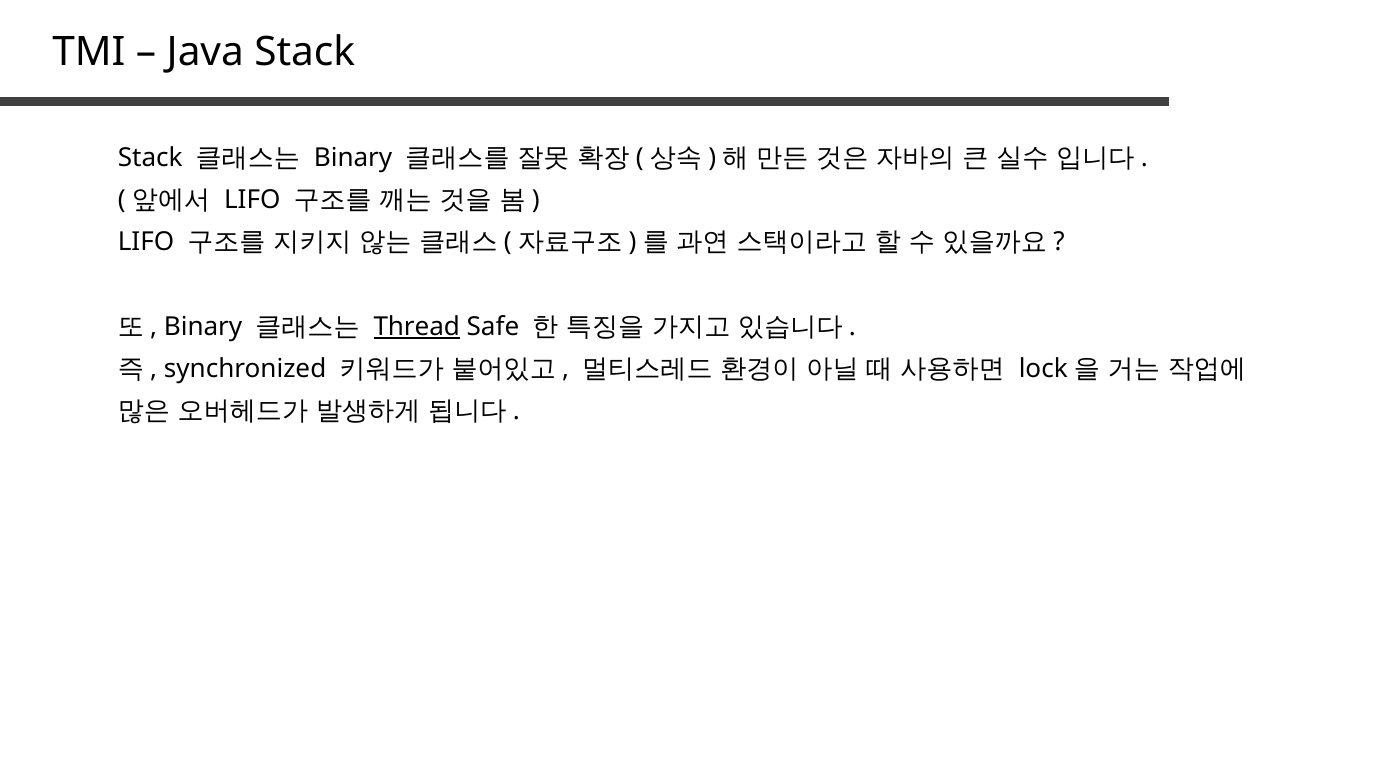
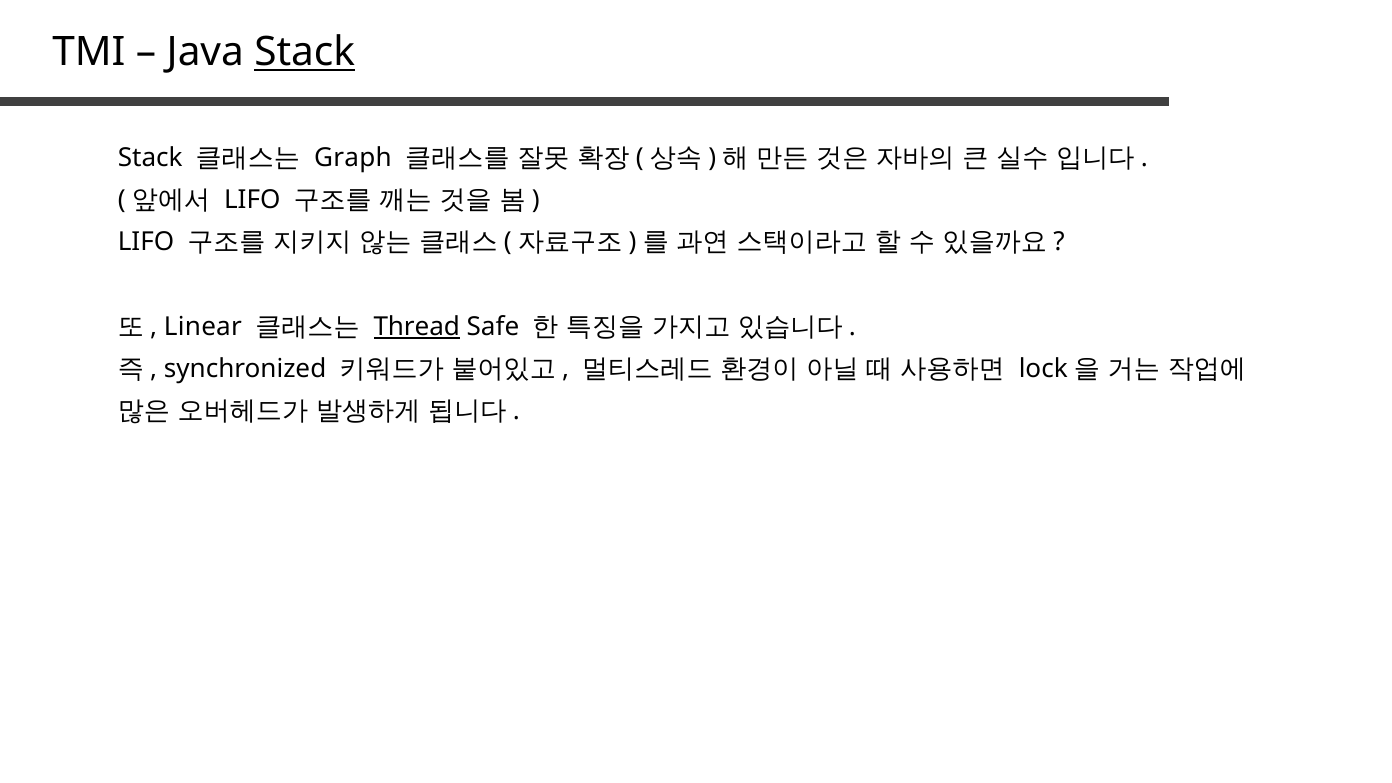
Stack underline: none -> present (305, 53)
Binary: Binary -> Graph (353, 158)
Binary: Binary -> Linear (203, 327)
